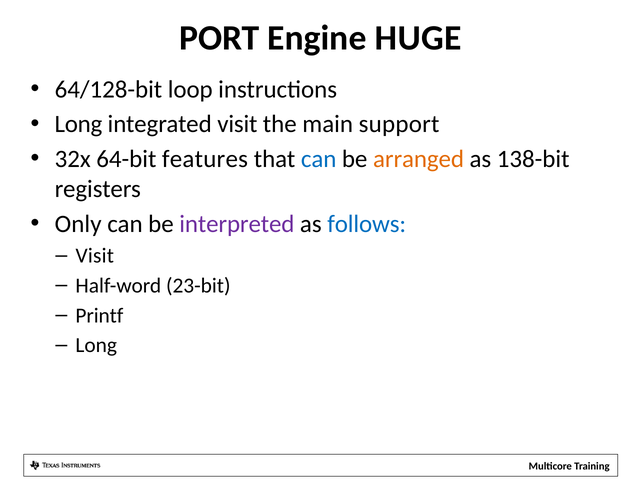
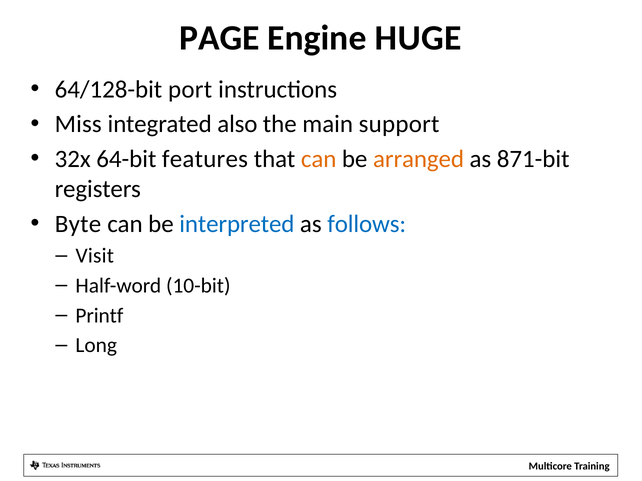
PORT: PORT -> PAGE (220, 38)
loop: loop -> port (190, 89)
Long: Long -> Miss (78, 124)
integrated visit: visit -> also (237, 124)
can colour: blue -> orange (319, 159)
138-bit: 138-bit -> 871-bit (533, 159)
Only: Only -> Byte (78, 224)
interpreted colour: purple -> blue (237, 224)
23-bit: 23-bit -> 10-bit (198, 286)
